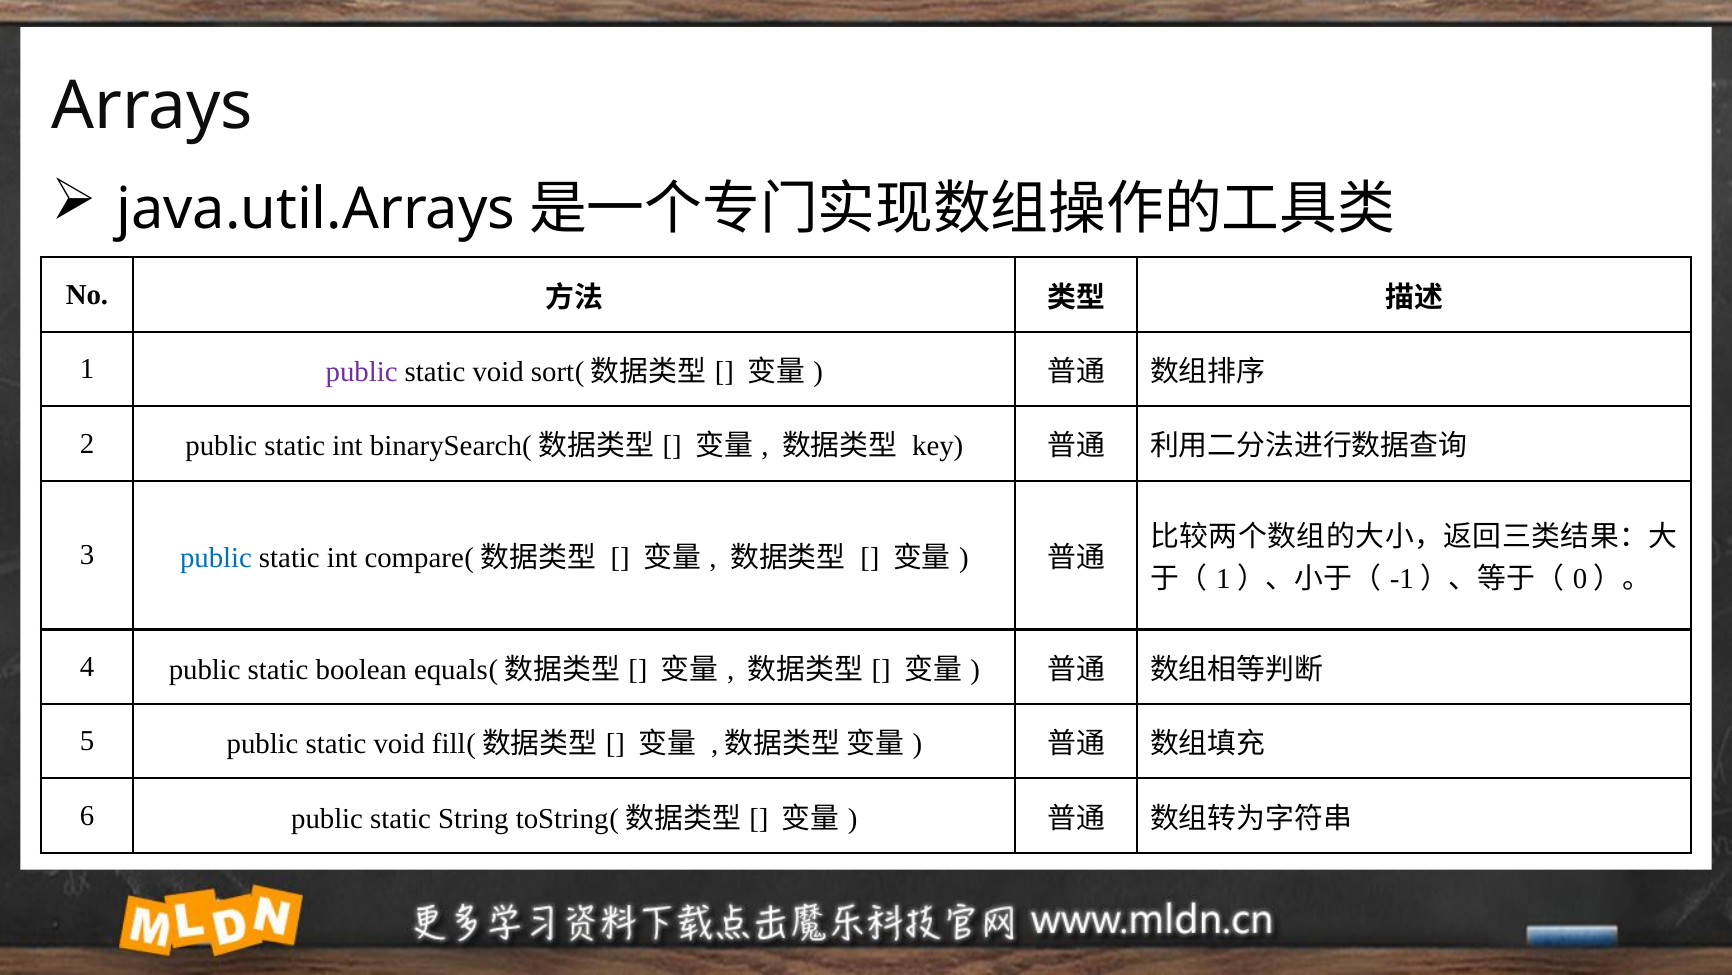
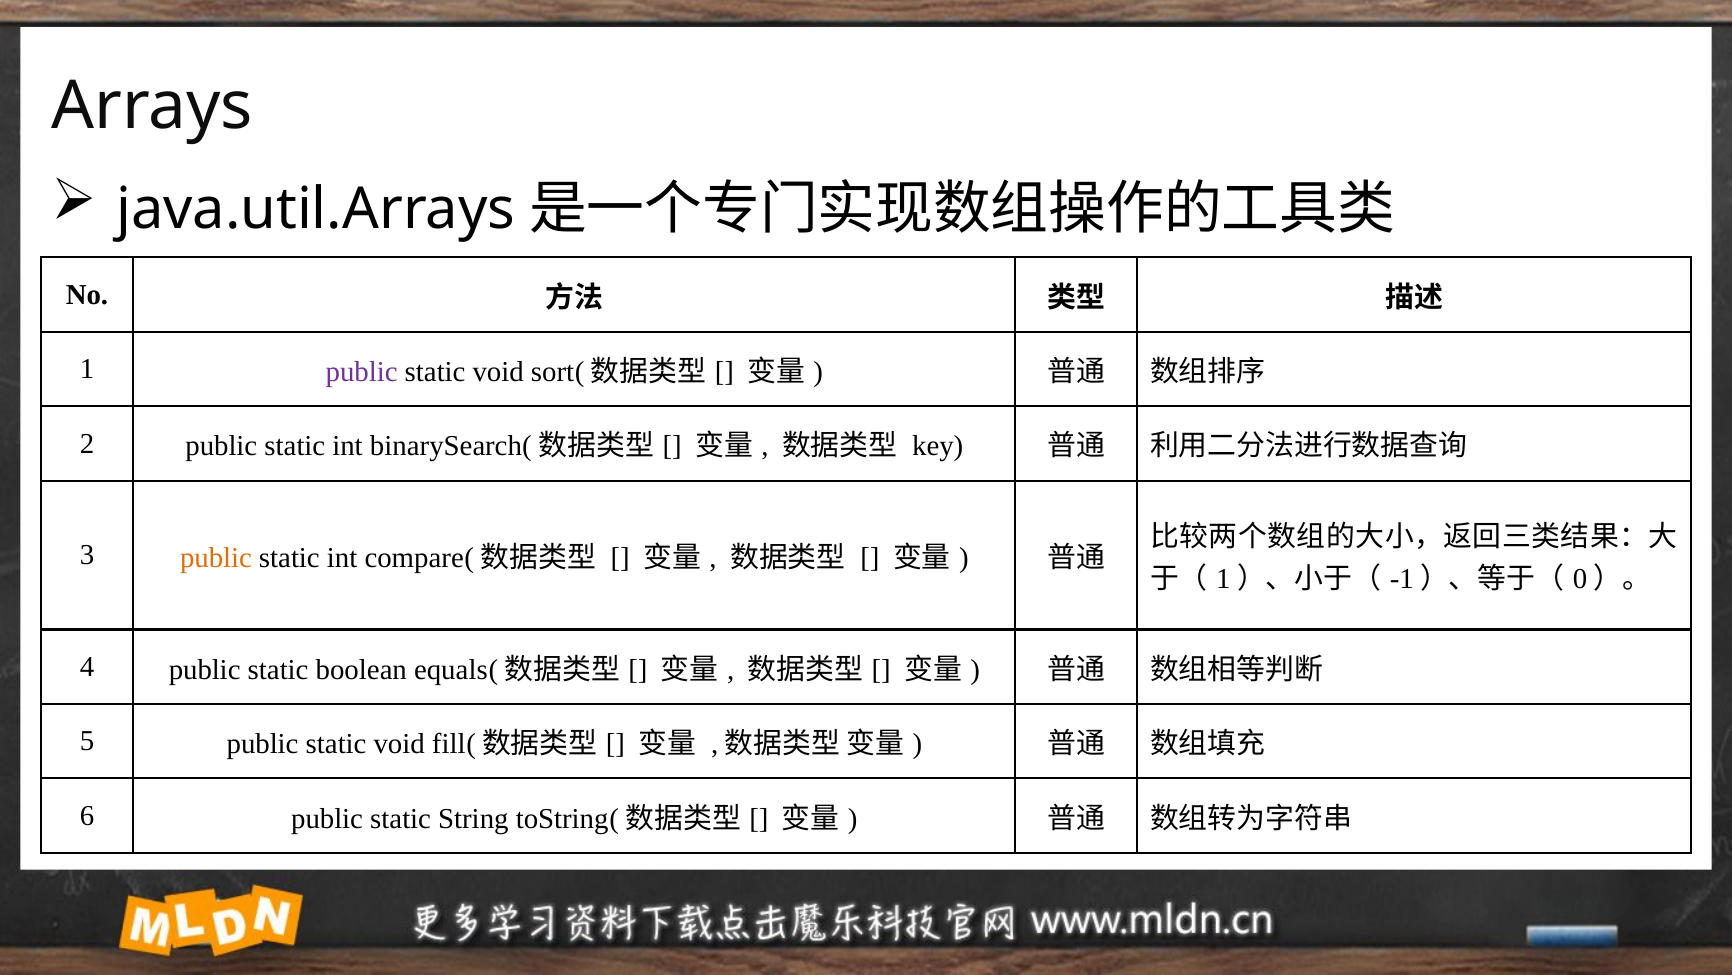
public colour: blue -> orange (216, 558)
